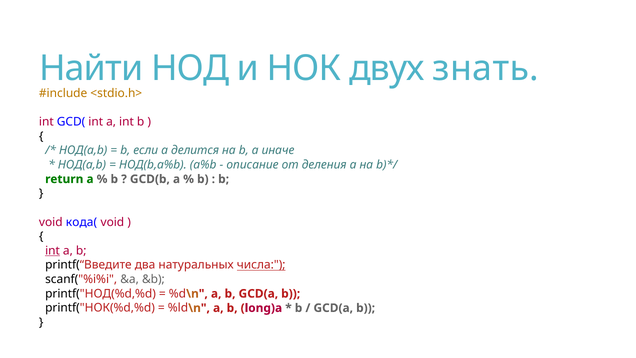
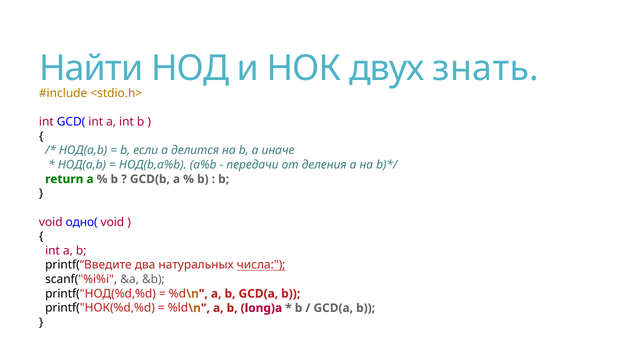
описание: описание -> передачи (253, 165)
кода(: кода( -> одно( (82, 222)
int underline: present -> none (53, 251)
